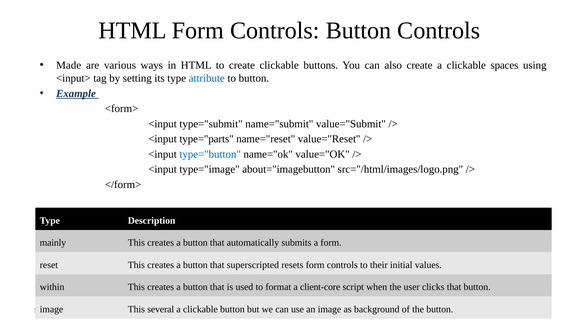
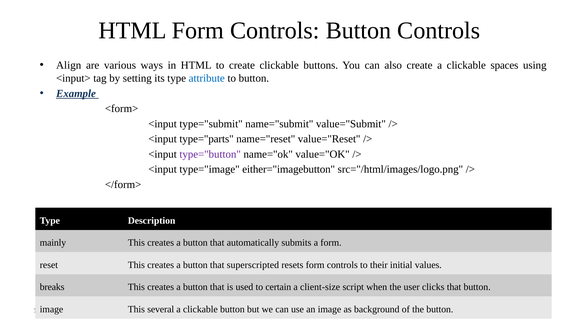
Made: Made -> Align (69, 65)
type="button colour: blue -> purple (210, 154)
about="imagebutton: about="imagebutton -> either="imagebutton (289, 170)
within: within -> breaks (52, 288)
format: format -> certain (278, 288)
client-core: client-core -> client-size (320, 288)
